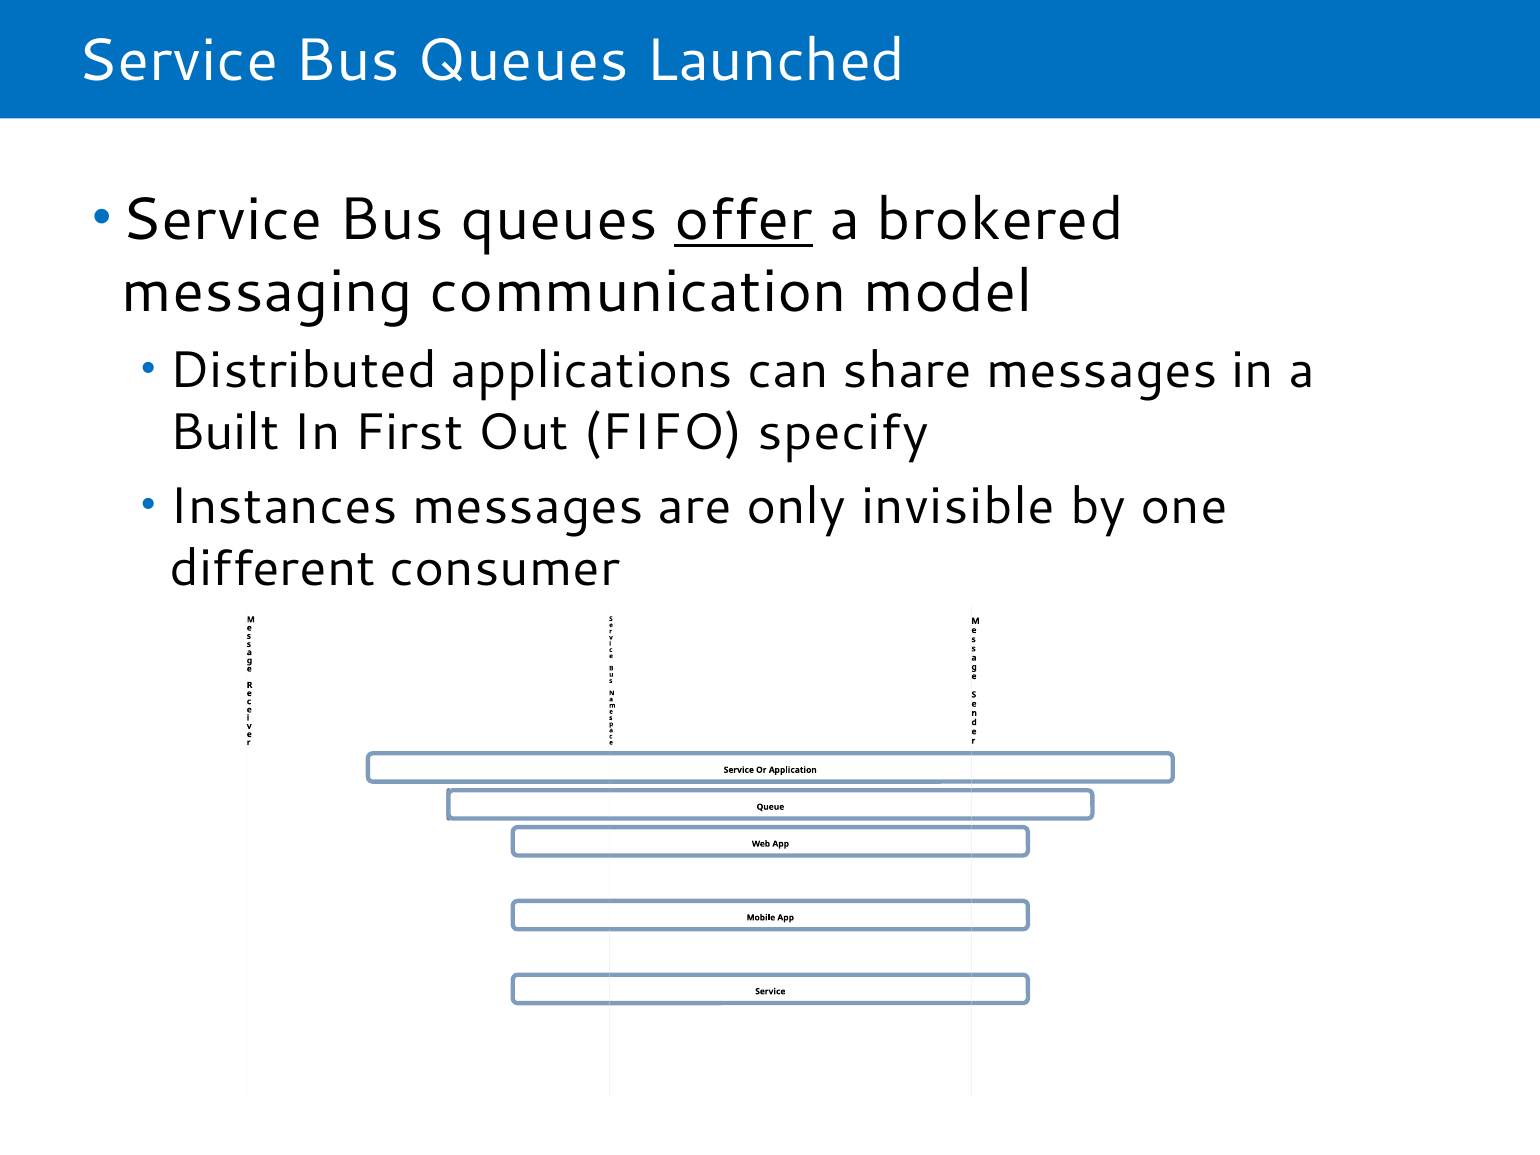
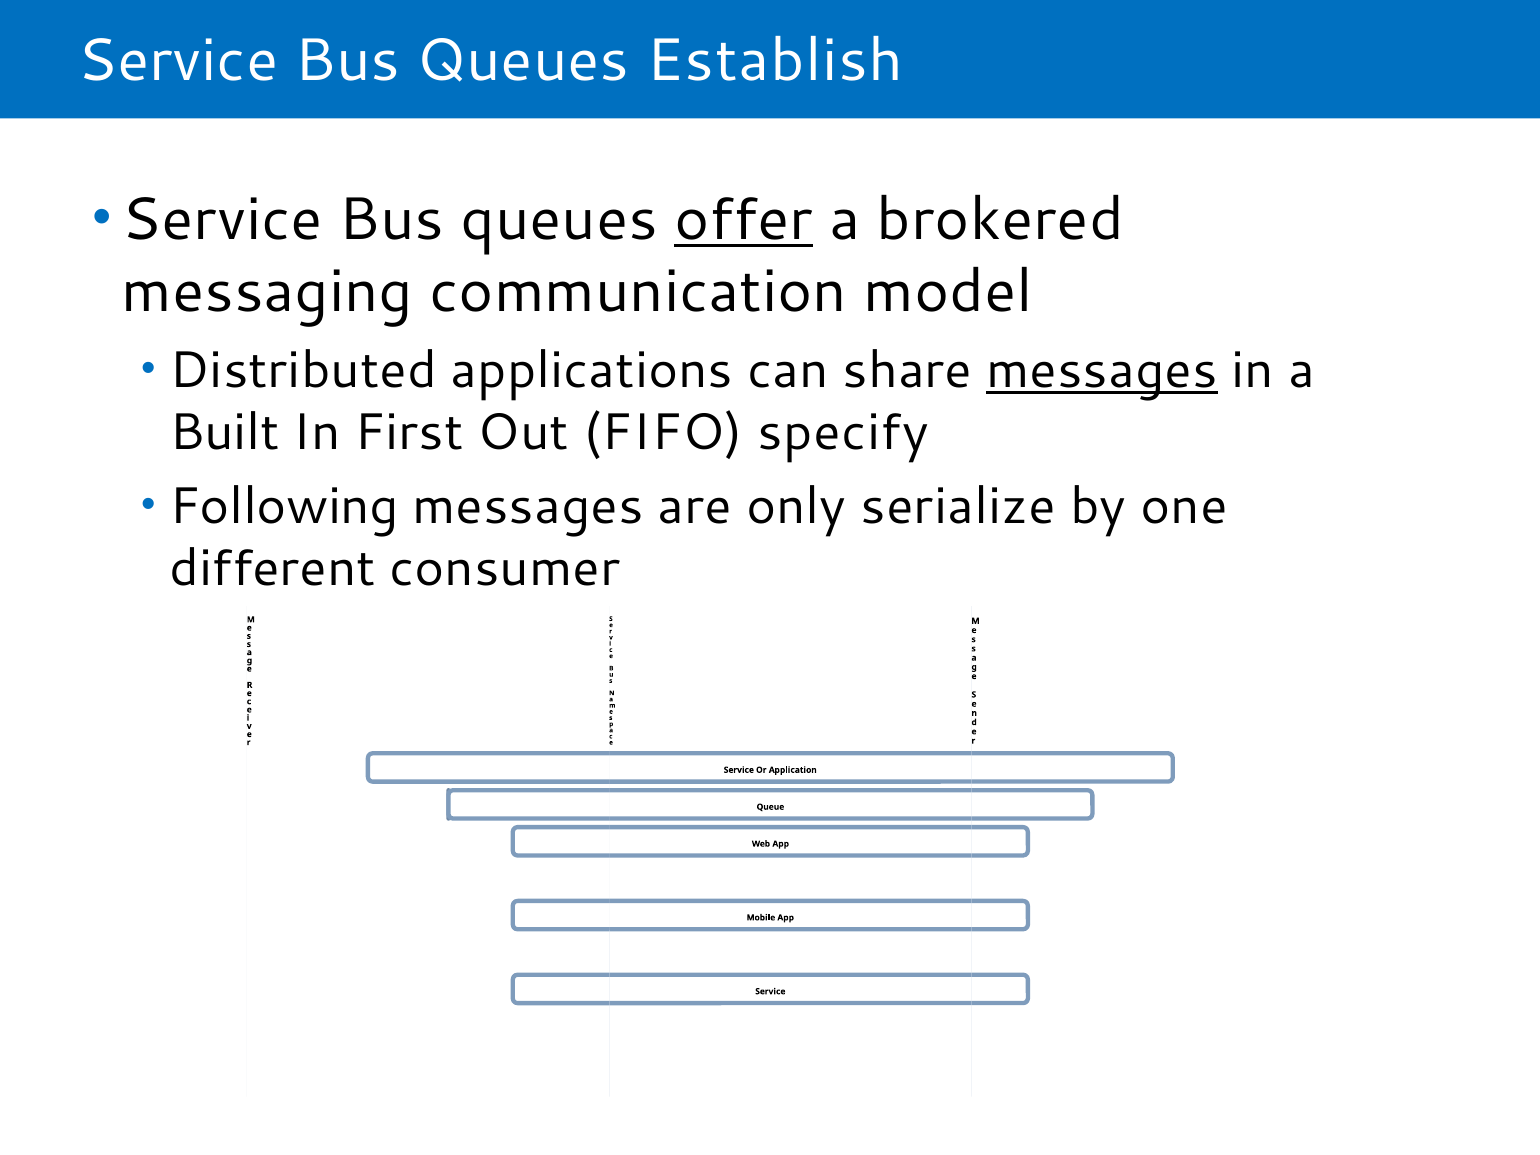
Launched: Launched -> Establish (775, 61)
messages underline: none -> present (1102, 371)
Instances: Instances -> Following (284, 507)
invisible: invisible -> serialize (959, 507)
